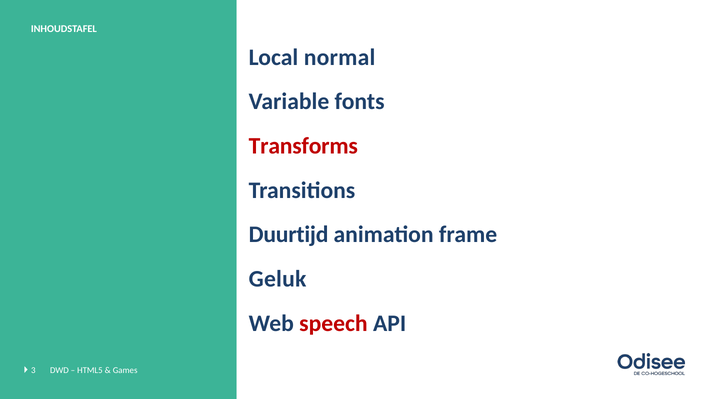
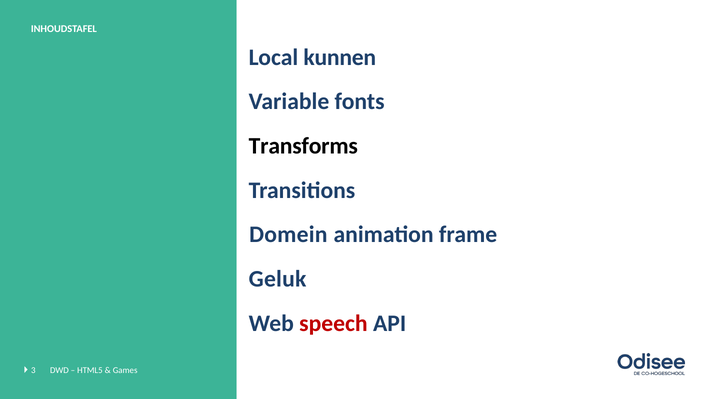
normal: normal -> kunnen (340, 57)
Transforms colour: red -> black (303, 146)
Duurtijd: Duurtijd -> Domein (288, 235)
